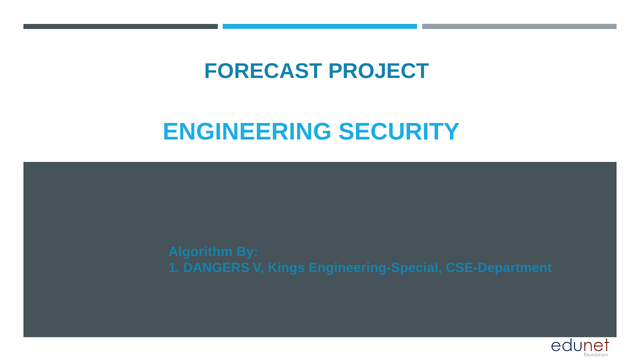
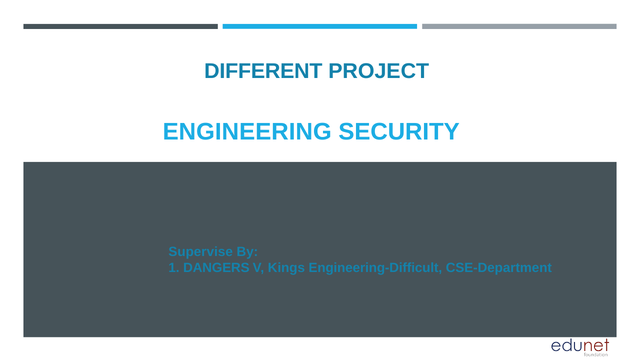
FORECAST: FORECAST -> DIFFERENT (263, 71)
Algorithm: Algorithm -> Supervise (201, 252)
Engineering-Special: Engineering-Special -> Engineering-Difficult (375, 268)
